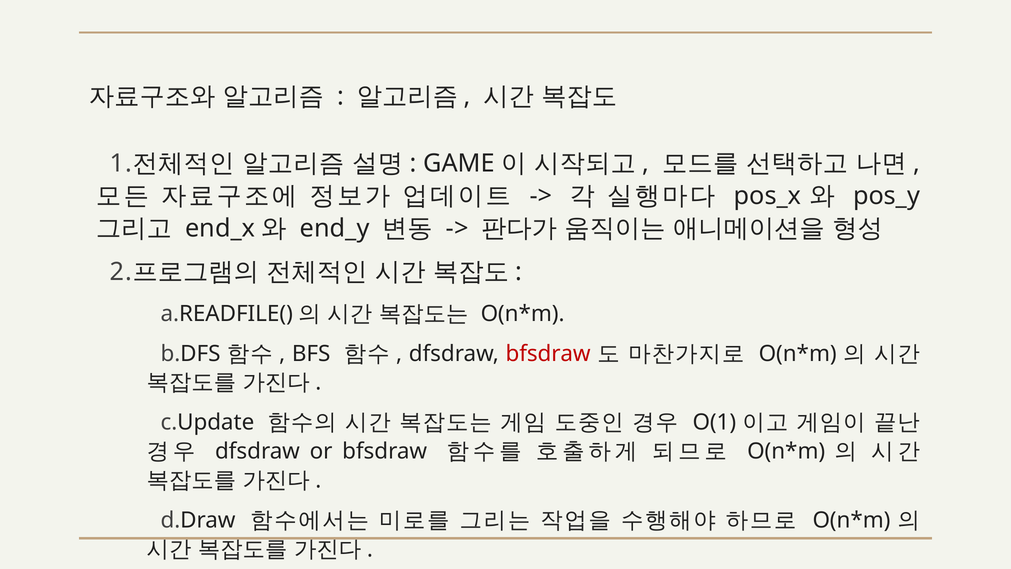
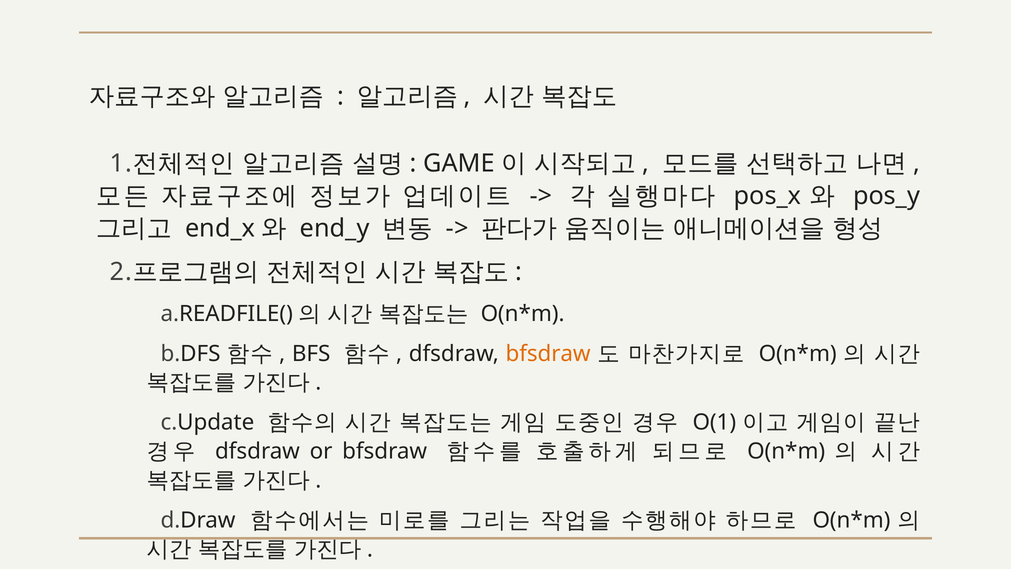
bfsdraw colour: red -> orange (548, 353)
